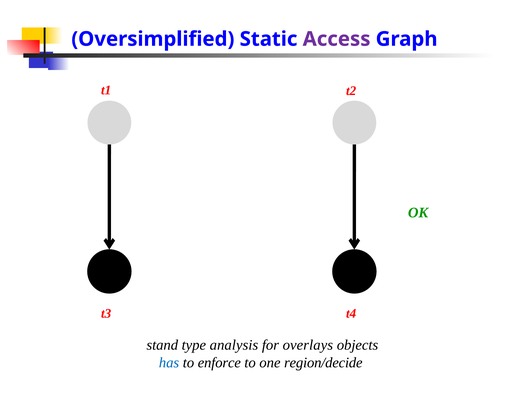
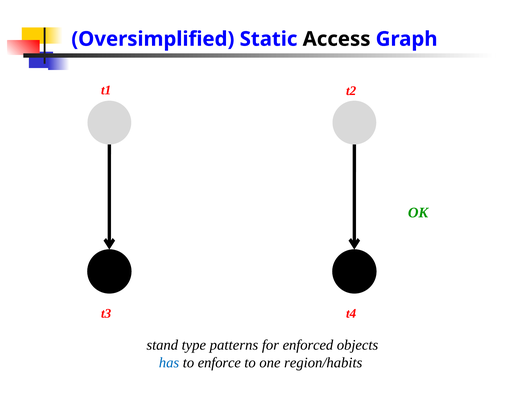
Access colour: purple -> black (337, 39)
analysis: analysis -> patterns (234, 345)
overlays: overlays -> enforced (308, 345)
region/decide: region/decide -> region/habits (323, 362)
